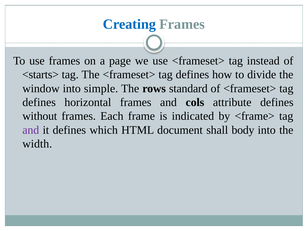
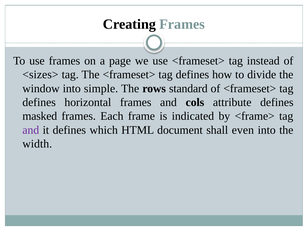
Creating colour: blue -> black (129, 24)
<starts>: <starts> -> <sizes> (40, 75)
without: without -> masked (40, 116)
body: body -> even (243, 130)
